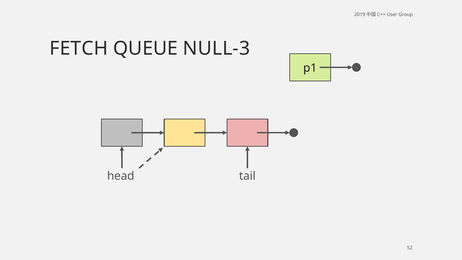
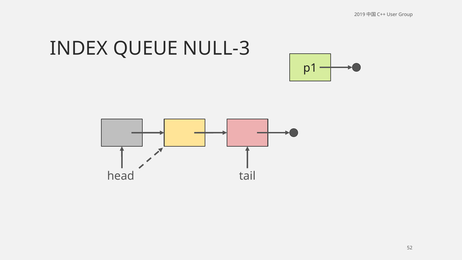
FETCH: FETCH -> INDEX (79, 48)
